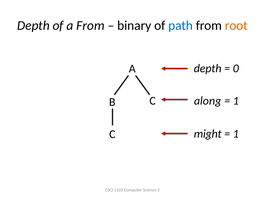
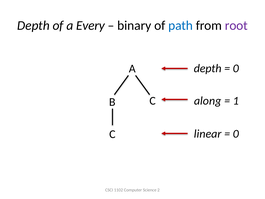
a From: From -> Every (90, 25)
root colour: orange -> purple (236, 25)
might: might -> linear (208, 134)
1: 1 -> 0 (236, 134)
